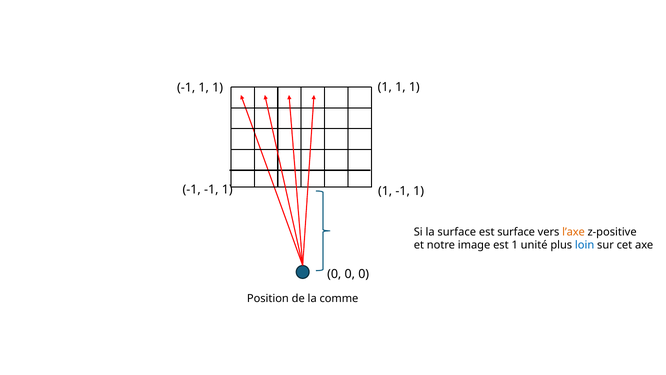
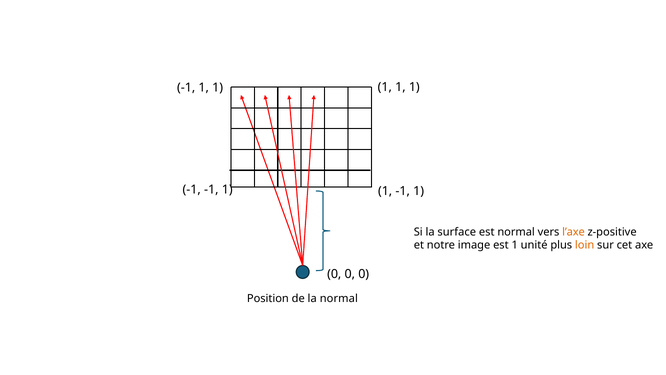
est surface: surface -> normal (516, 232)
loin colour: blue -> orange (585, 245)
la comme: comme -> normal (339, 298)
